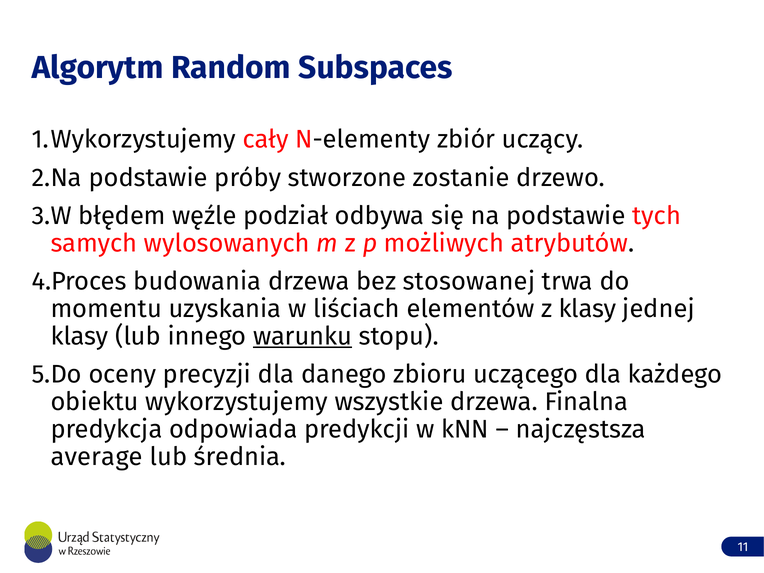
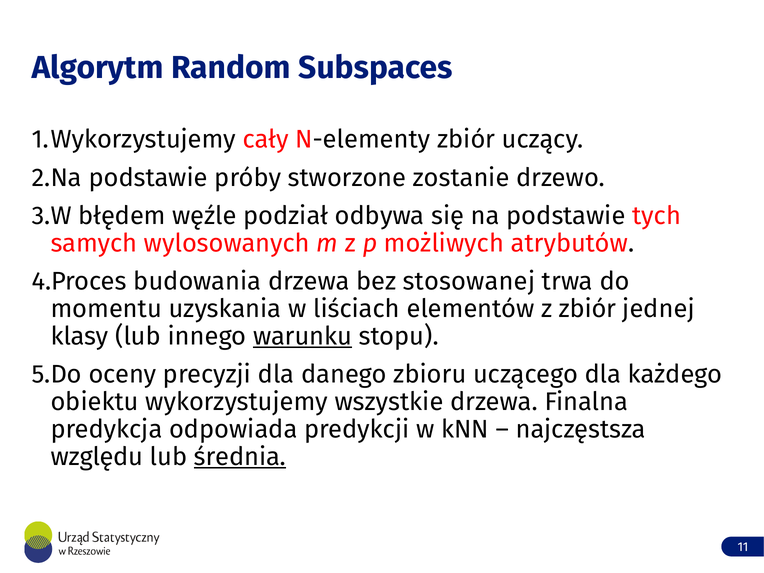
z klasy: klasy -> zbiór (587, 309)
average: average -> względu (97, 457)
średnia underline: none -> present (240, 457)
